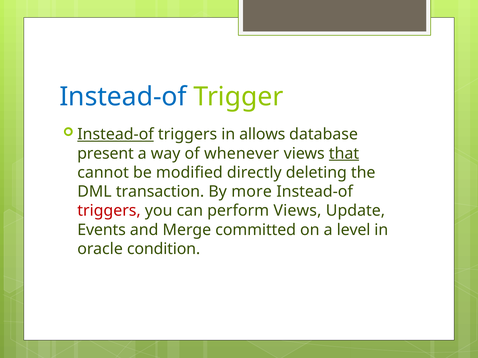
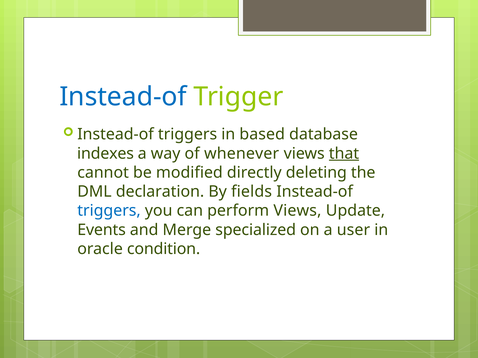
Instead-of underline: present -> none (116, 135)
allows: allows -> based (262, 135)
present: present -> indexes (106, 154)
transaction: transaction -> declaration (160, 192)
more: more -> fields (252, 192)
triggers colour: red -> blue (109, 211)
committed: committed -> specialized (256, 230)
level: level -> user (353, 230)
